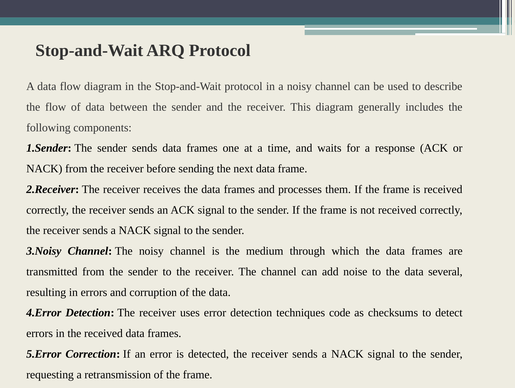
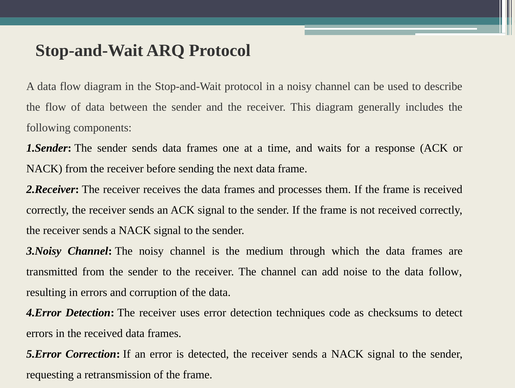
several: several -> follow (445, 272)
